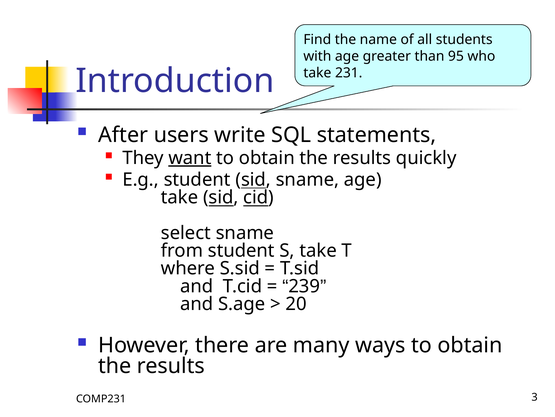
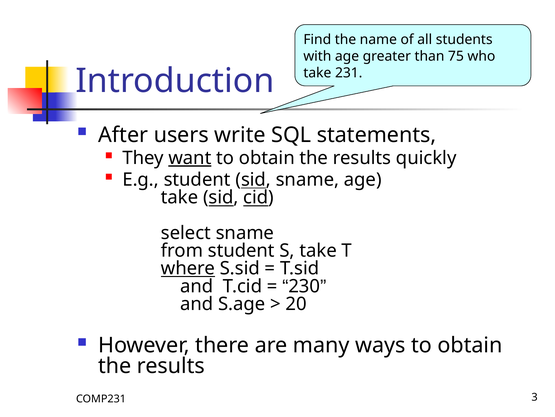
95: 95 -> 75 (456, 56)
where underline: none -> present (188, 268)
239: 239 -> 230 (304, 286)
